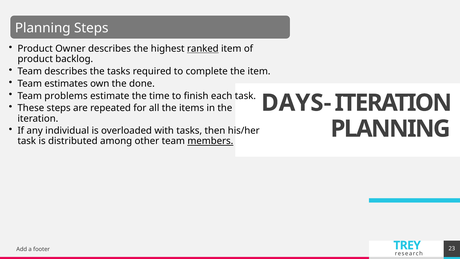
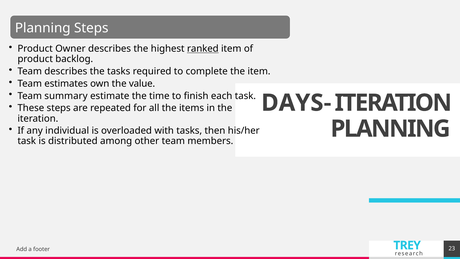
done: done -> value (142, 84)
problems: problems -> summary (66, 96)
members underline: present -> none (210, 141)
